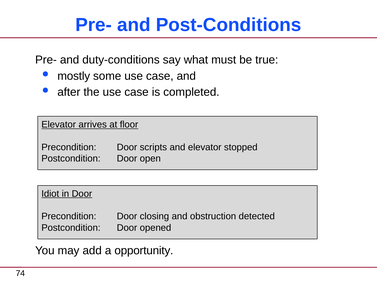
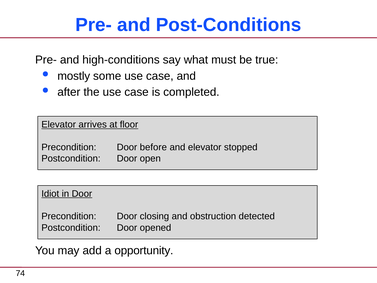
duty-conditions: duty-conditions -> high-conditions (121, 60)
scripts: scripts -> before (153, 147)
